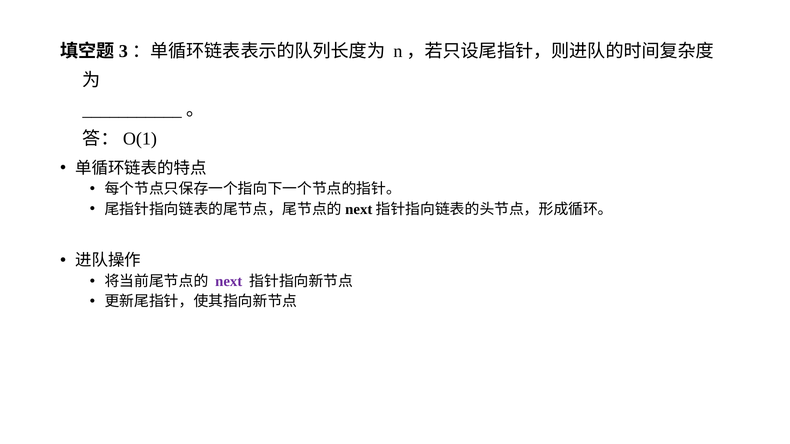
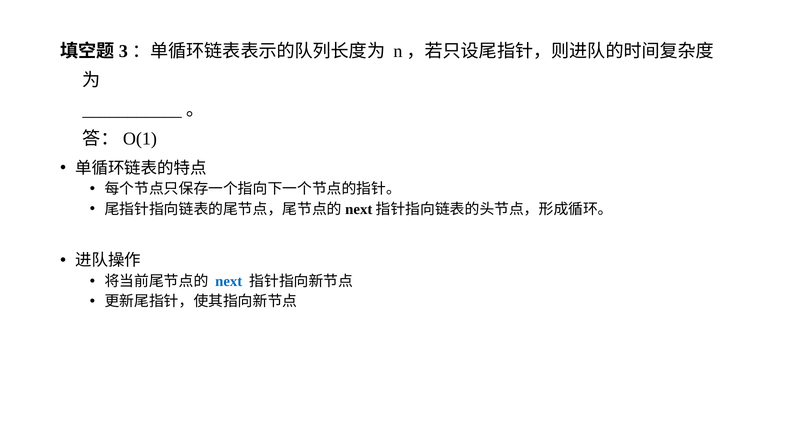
next colour: purple -> blue (229, 281)
